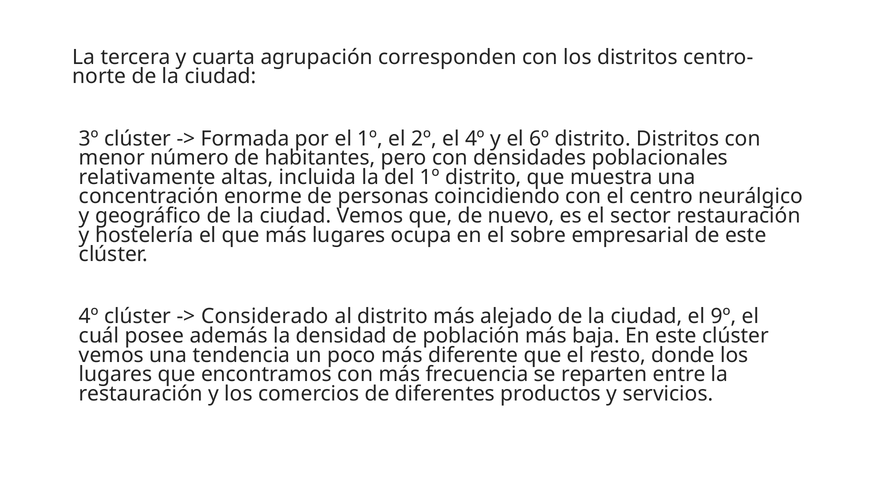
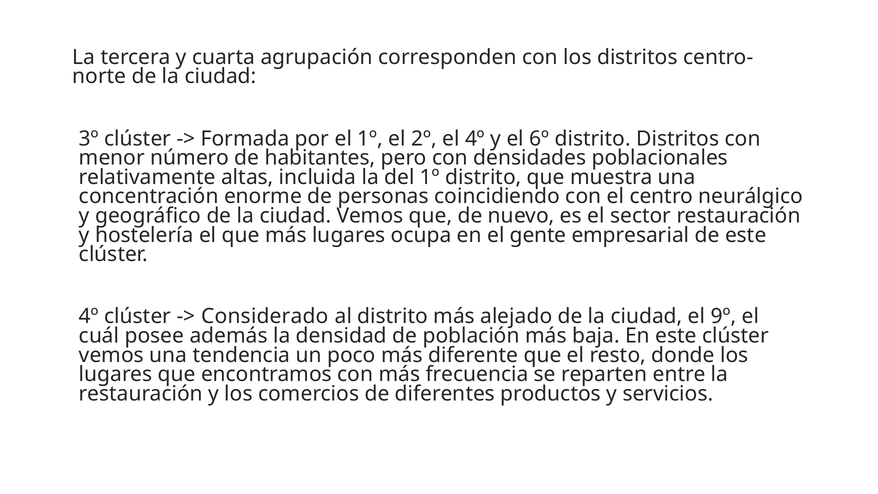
sobre: sobre -> gente (538, 235)
